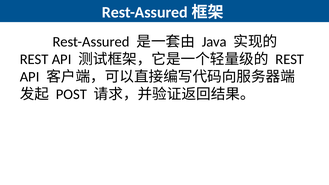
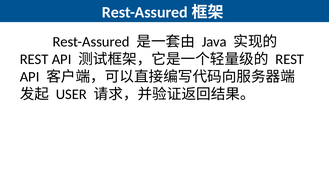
POST: POST -> USER (71, 94)
